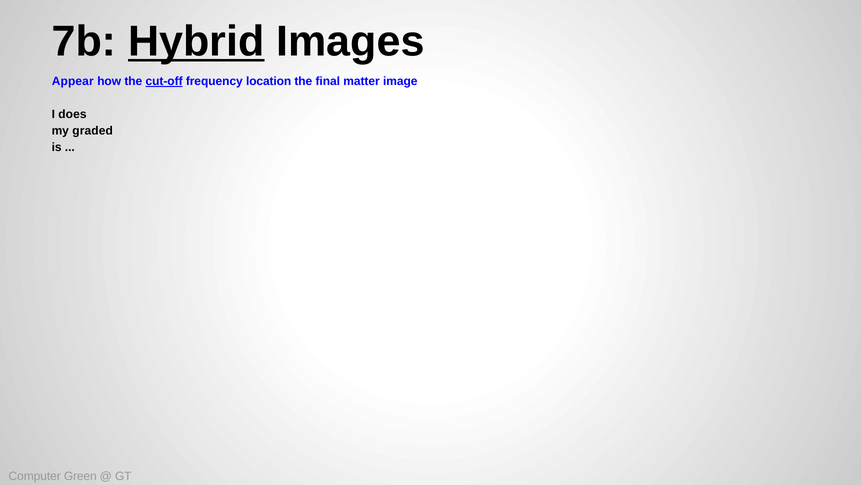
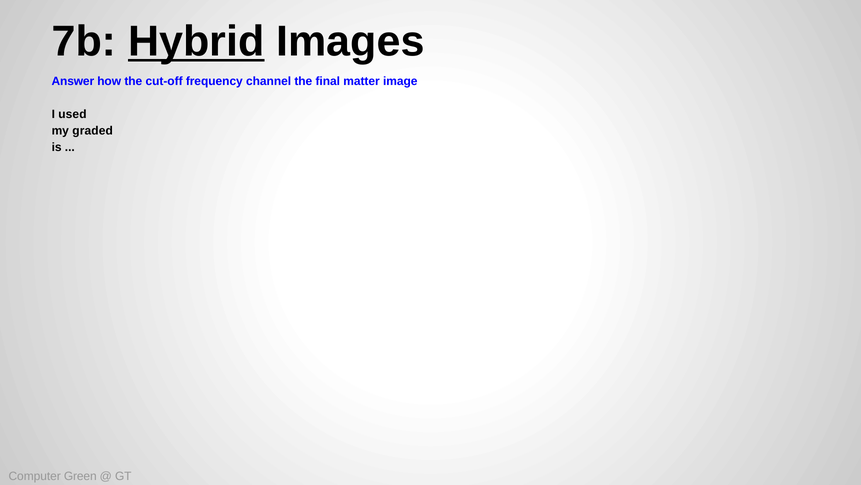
Appear: Appear -> Answer (73, 81)
cut-off underline: present -> none (164, 81)
location: location -> channel (269, 81)
does: does -> used (72, 114)
